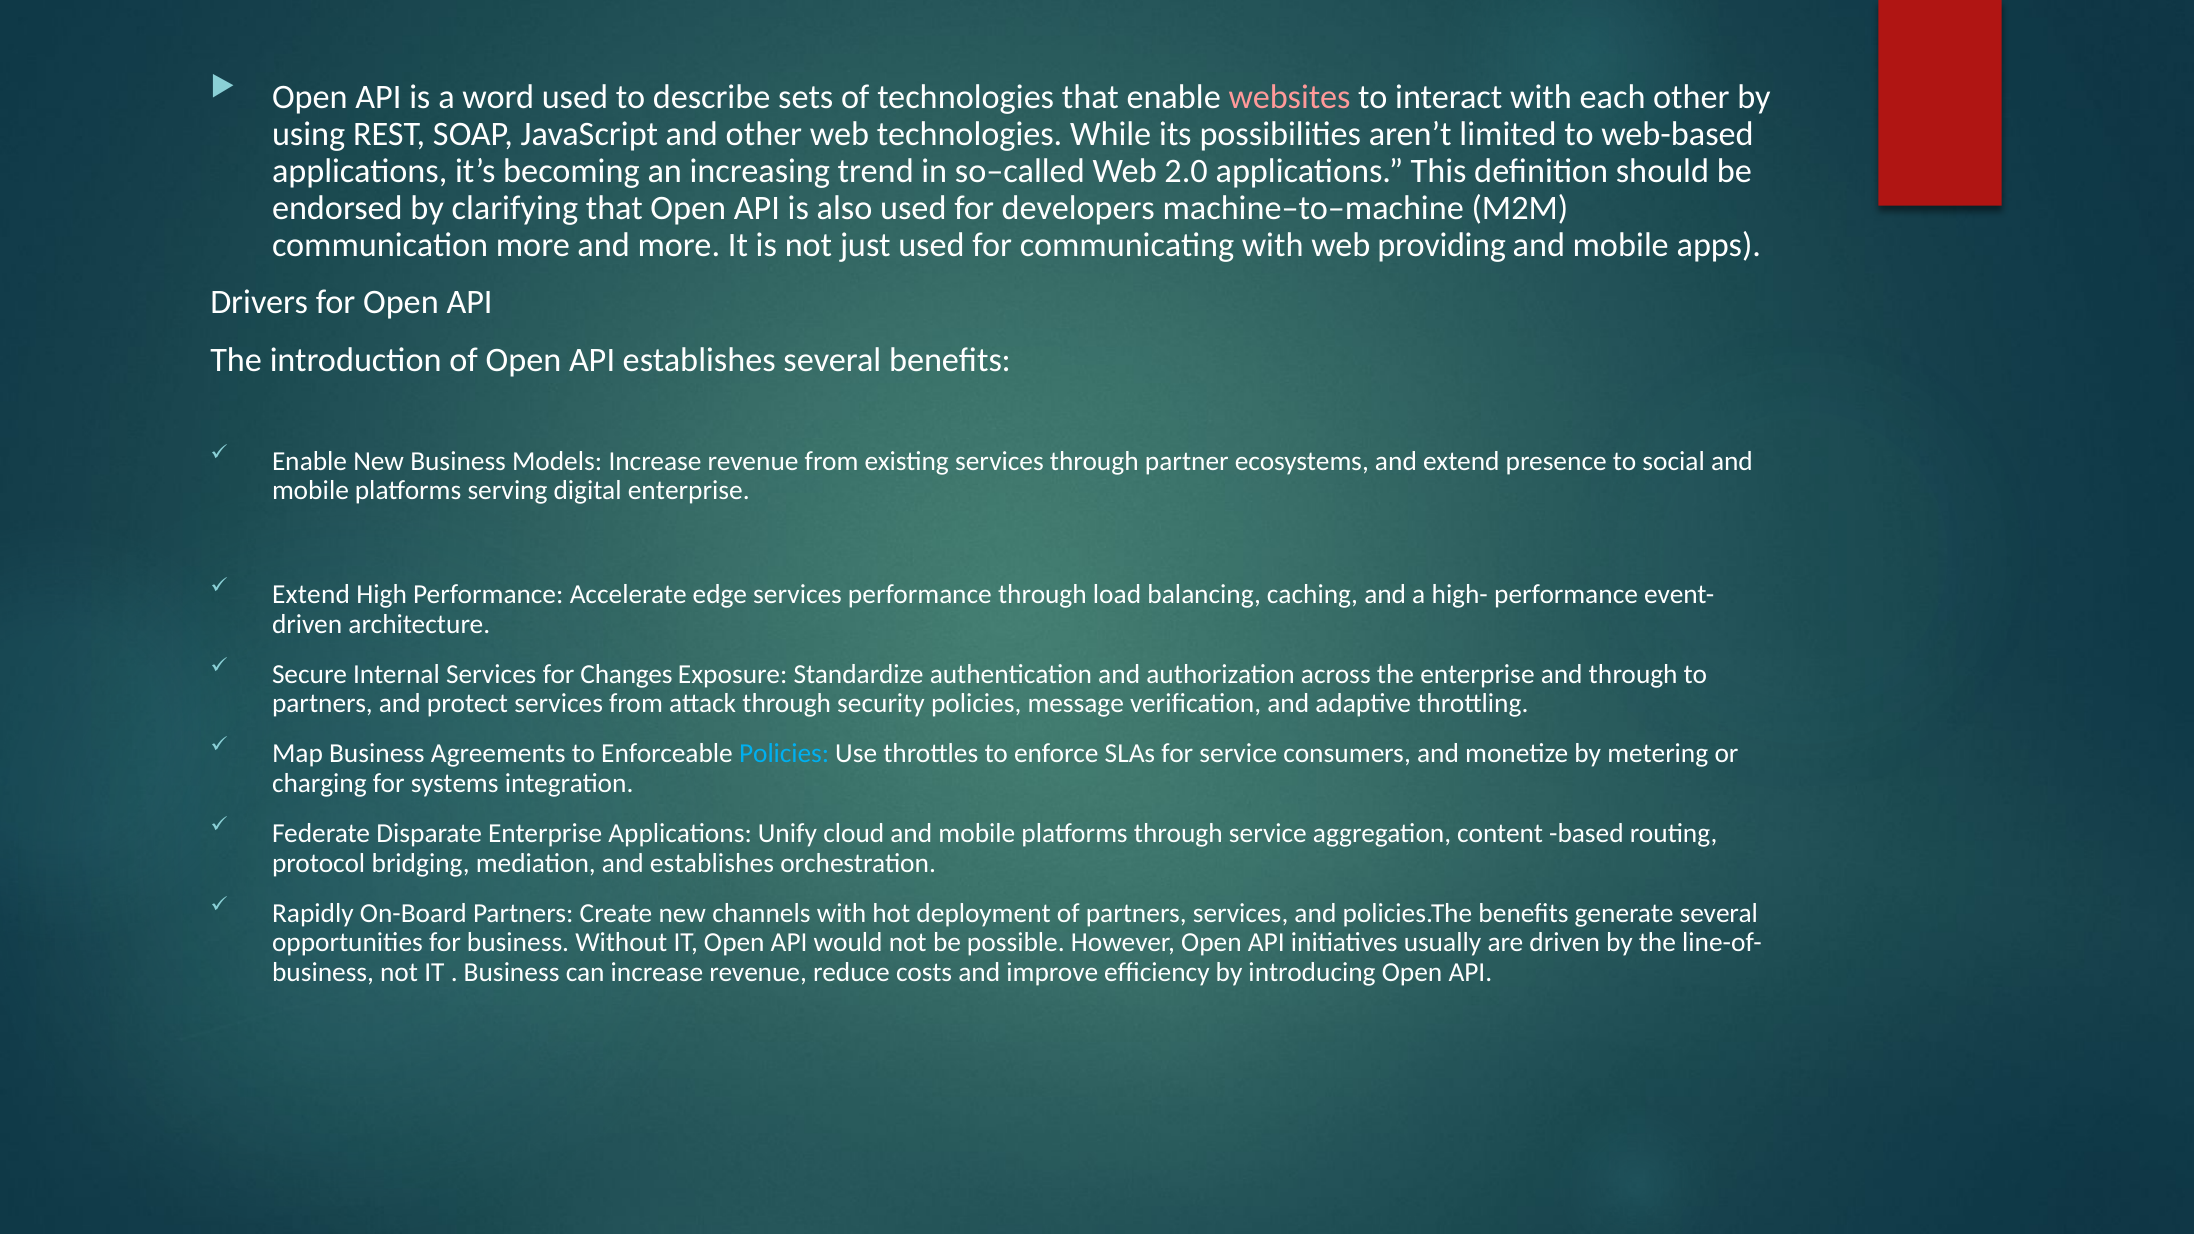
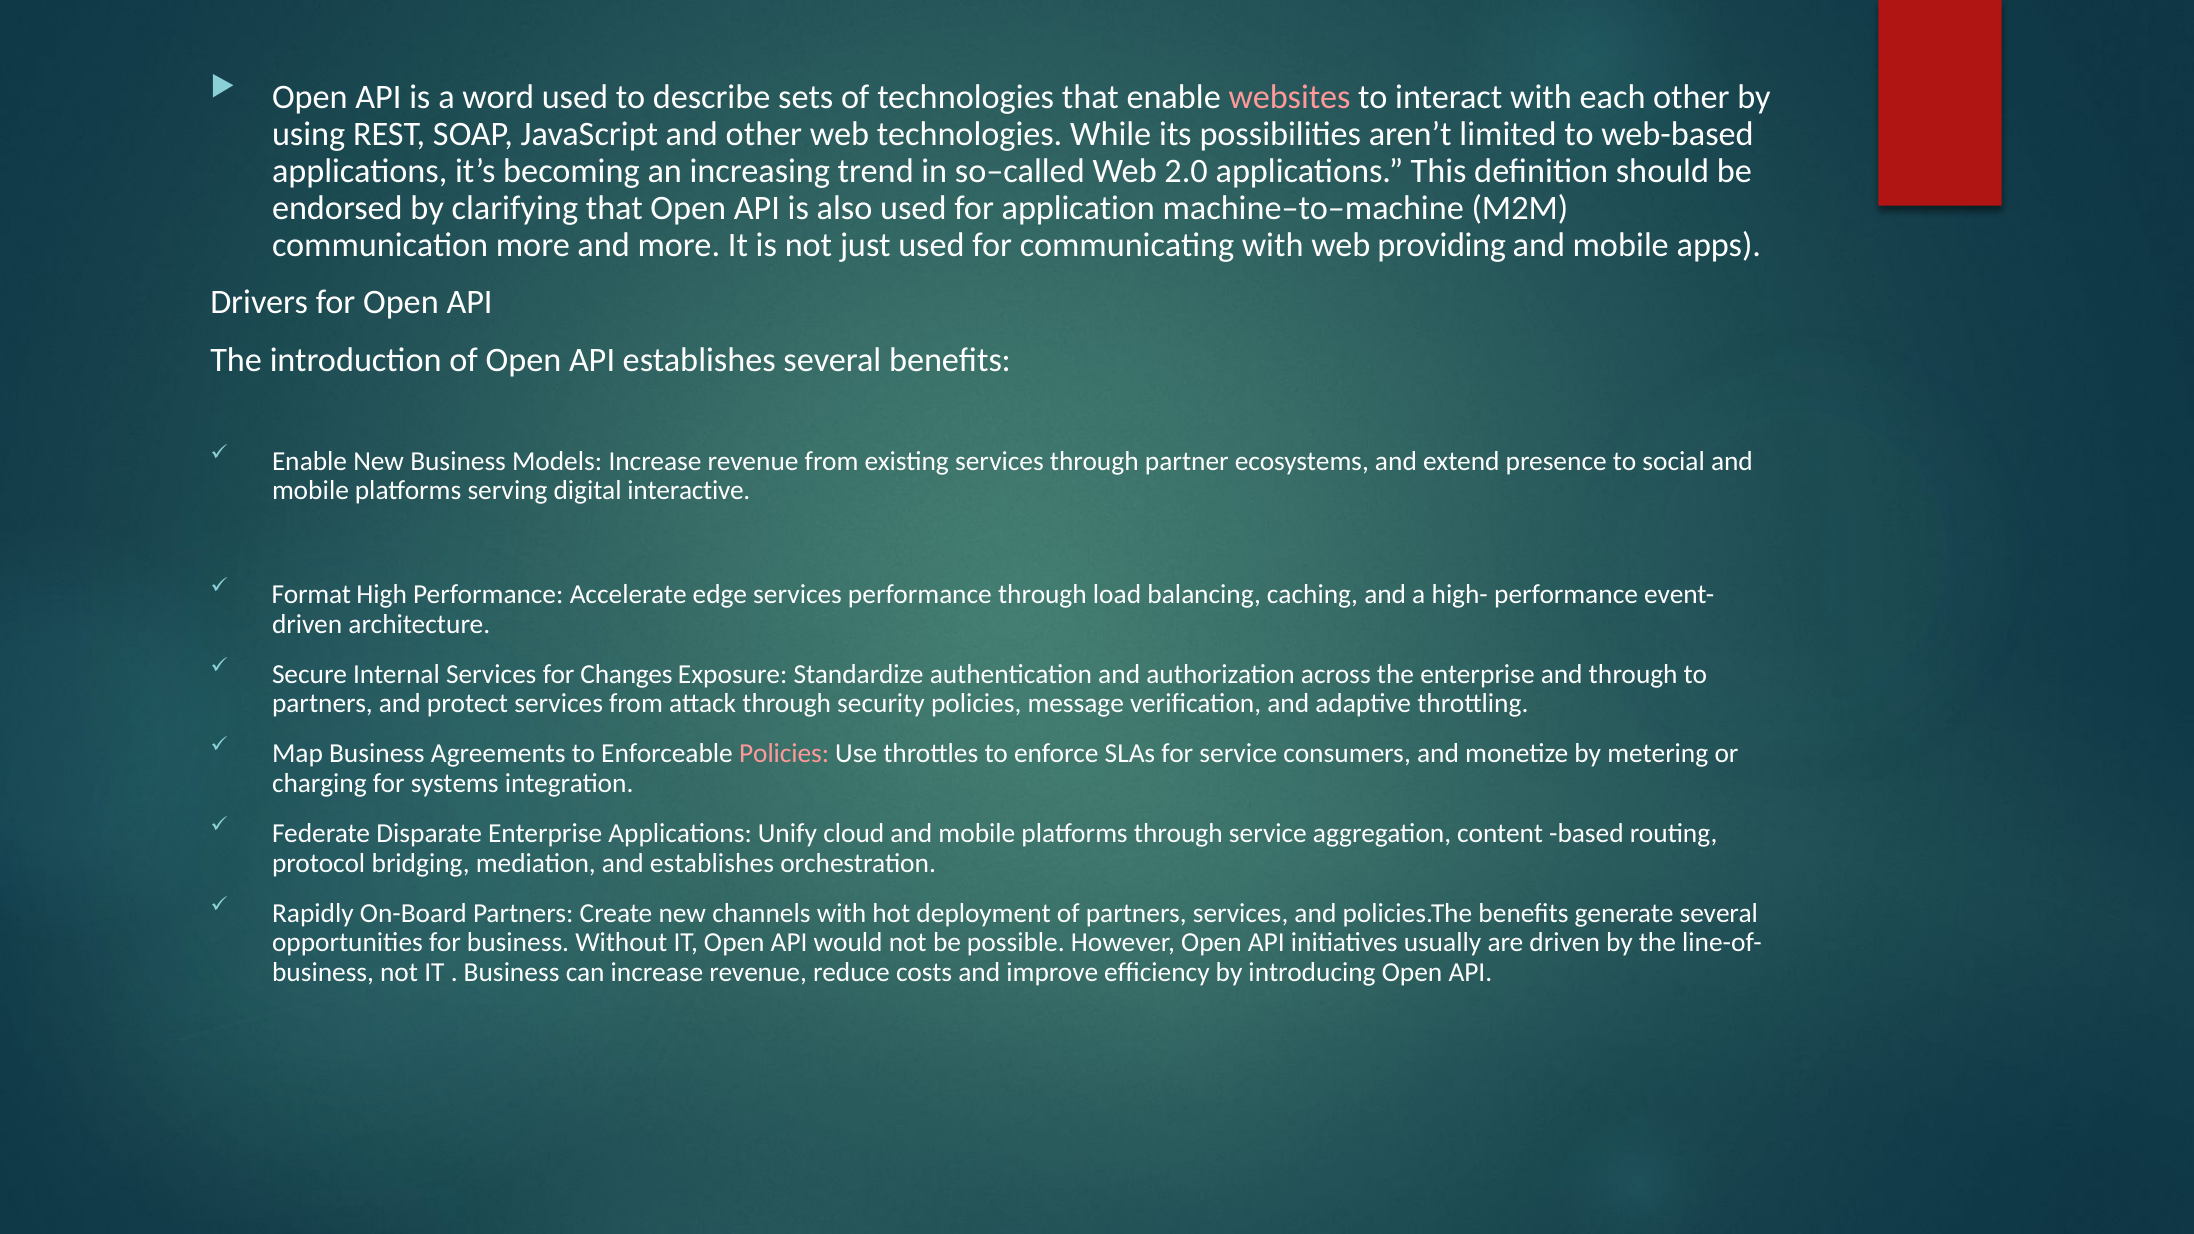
developers: developers -> application (1078, 208)
digital enterprise: enterprise -> interactive (689, 491)
Extend: Extend -> Format (311, 594)
Policies colour: light blue -> pink (784, 754)
